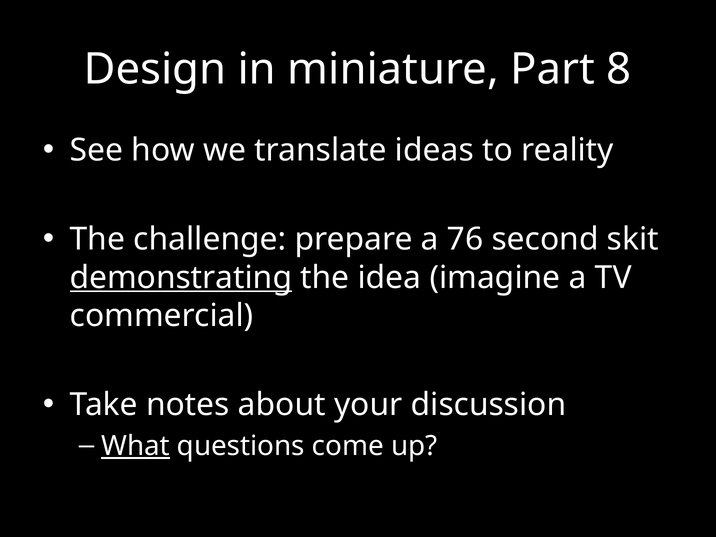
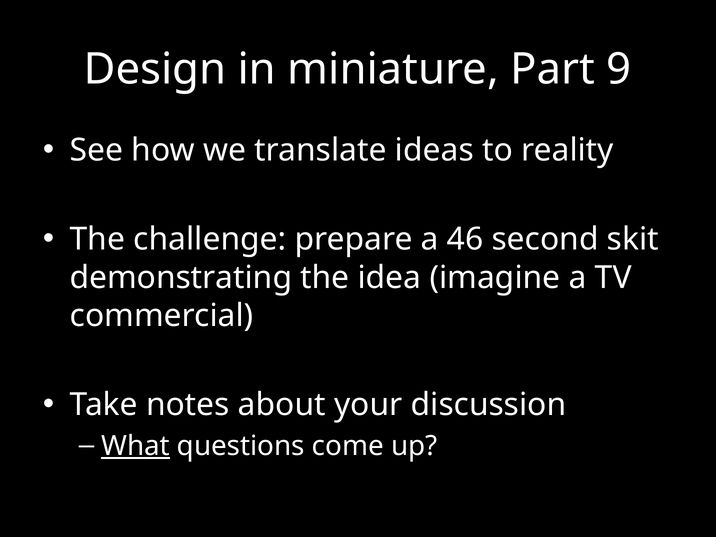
8: 8 -> 9 (619, 69)
76: 76 -> 46 (465, 239)
demonstrating underline: present -> none (181, 278)
